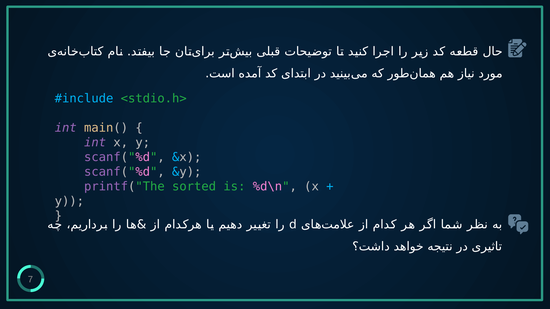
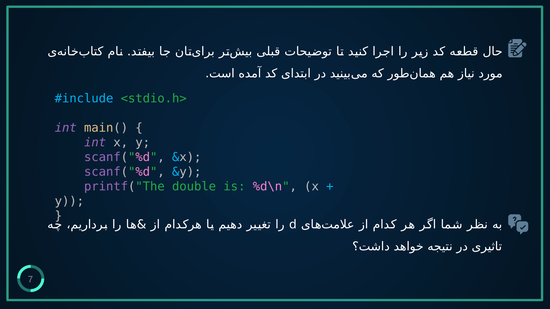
sorted: sorted -> double (194, 187)
